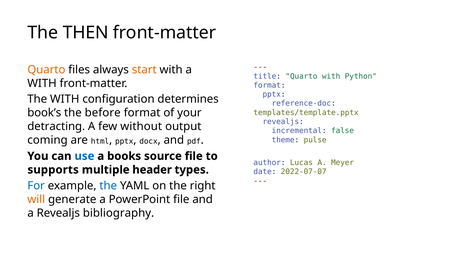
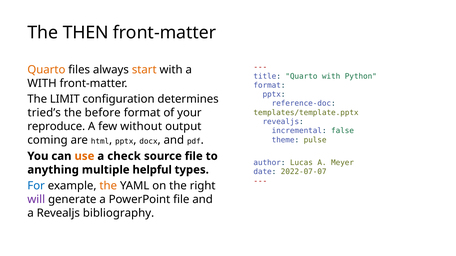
The WITH: WITH -> LIMIT (65, 99)
book’s: book’s -> tried’s (44, 113)
detracting: detracting -> reproduce (56, 127)
use colour: blue -> orange (84, 156)
books: books -> check (124, 156)
supports: supports -> anything (53, 170)
header: header -> helpful (152, 170)
the colour: blue -> orange (108, 186)
will colour: orange -> purple (36, 200)
